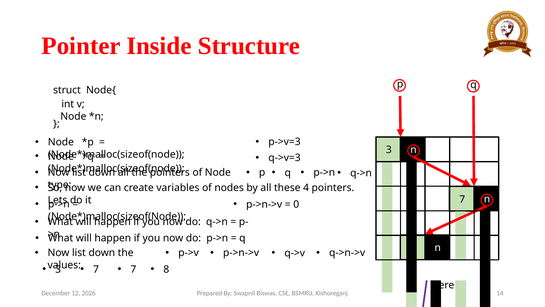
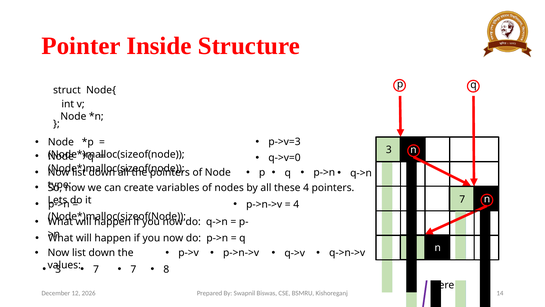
q->v=3: q->v=3 -> q->v=0 (284, 158)
0: 0 -> 4 (296, 204)
